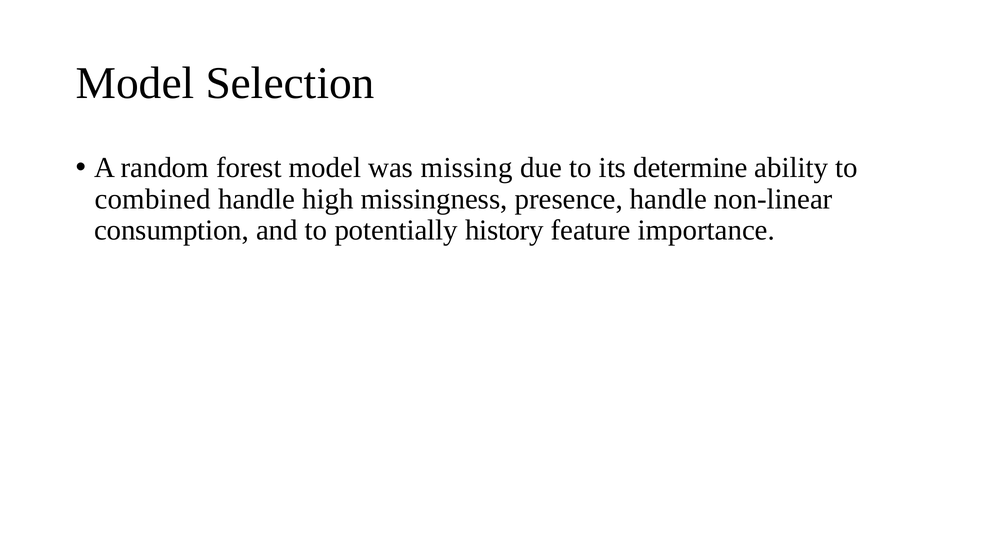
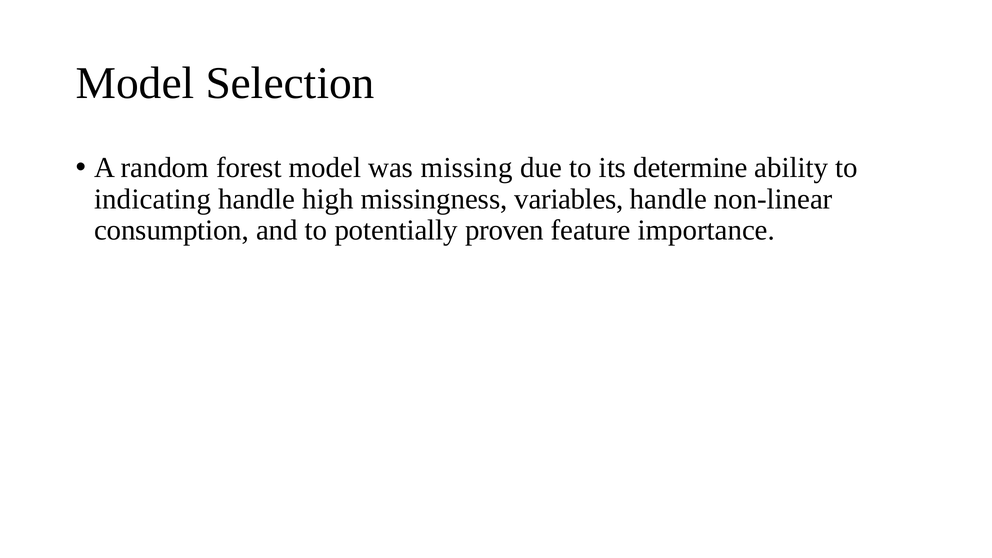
combined: combined -> indicating (153, 199)
presence: presence -> variables (569, 199)
history: history -> proven (504, 230)
